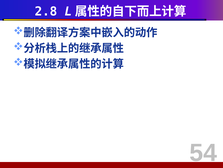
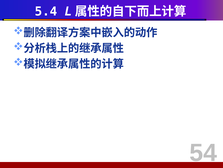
2.8: 2.8 -> 5.4 (46, 11)
